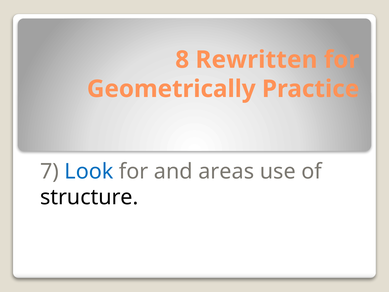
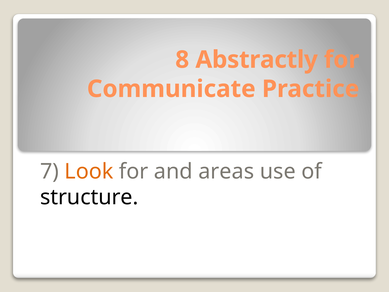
Rewritten: Rewritten -> Abstractly (257, 60)
Geometrically: Geometrically -> Communicate (171, 89)
Look colour: blue -> orange (89, 171)
